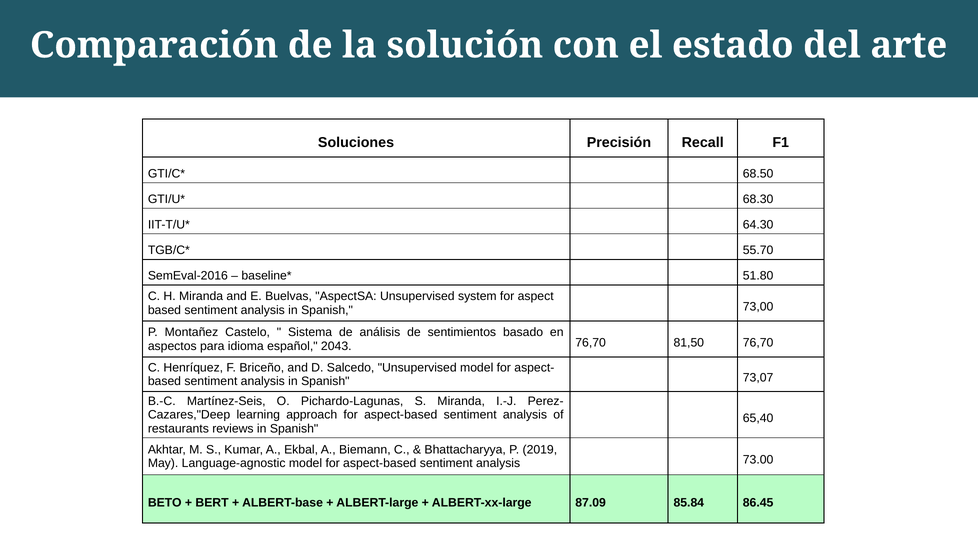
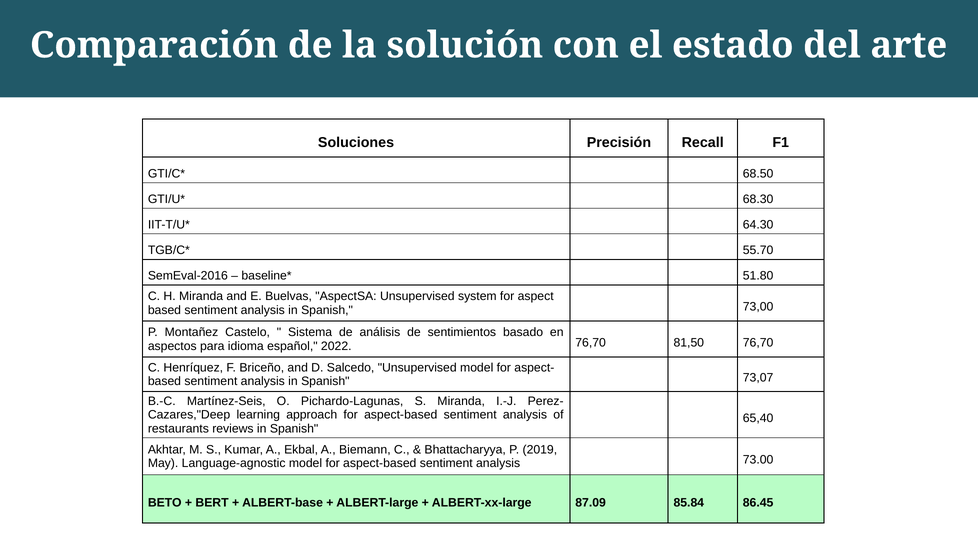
2043: 2043 -> 2022 (336, 346)
